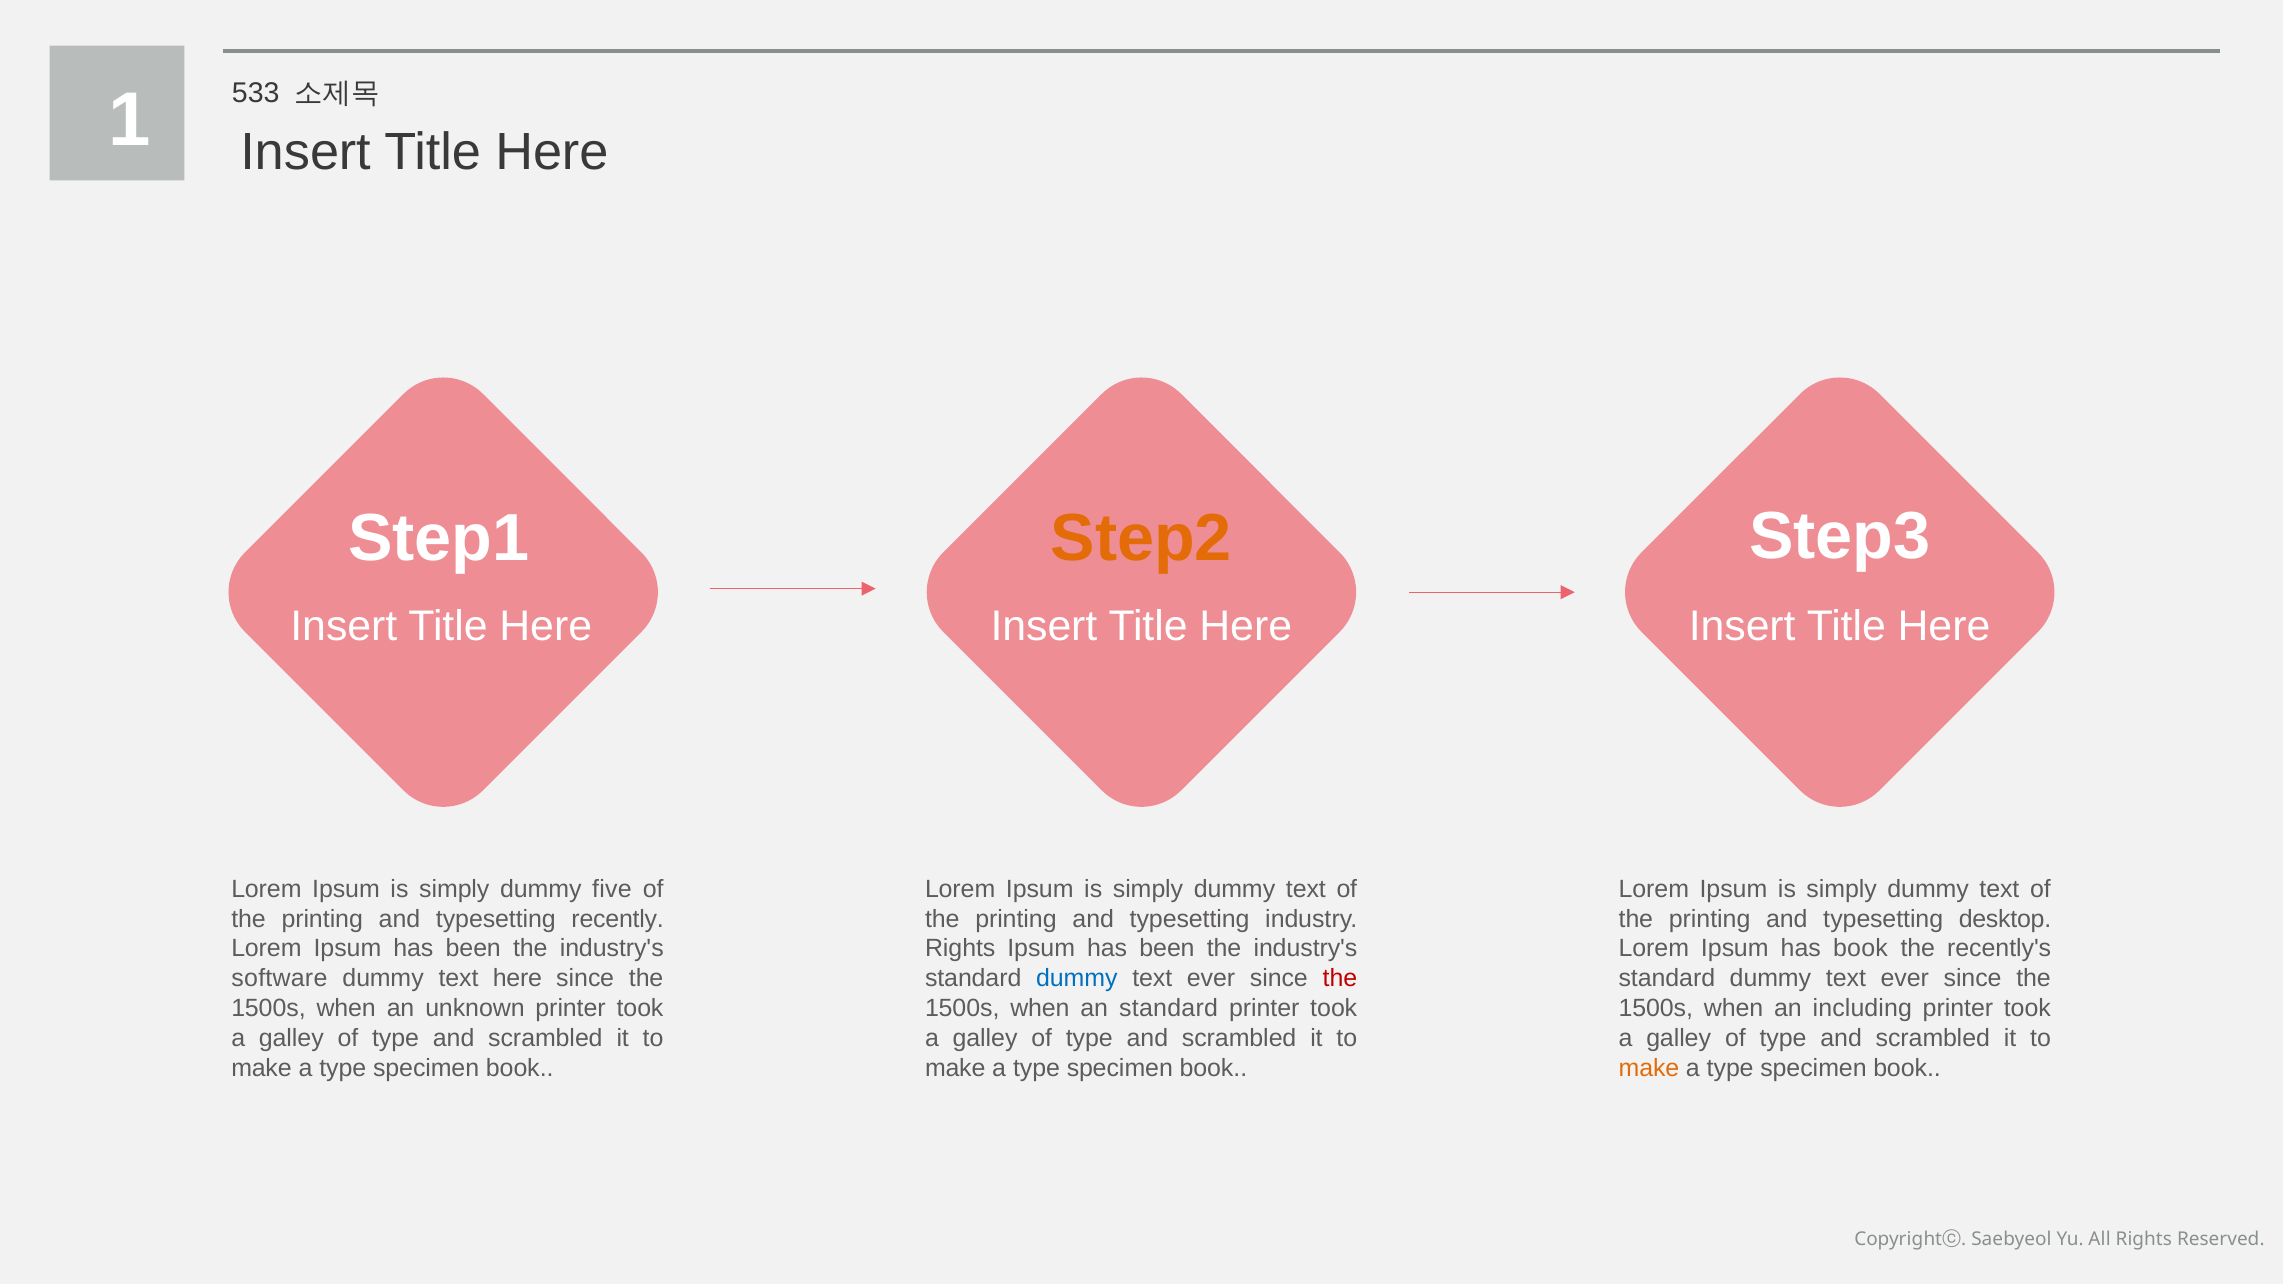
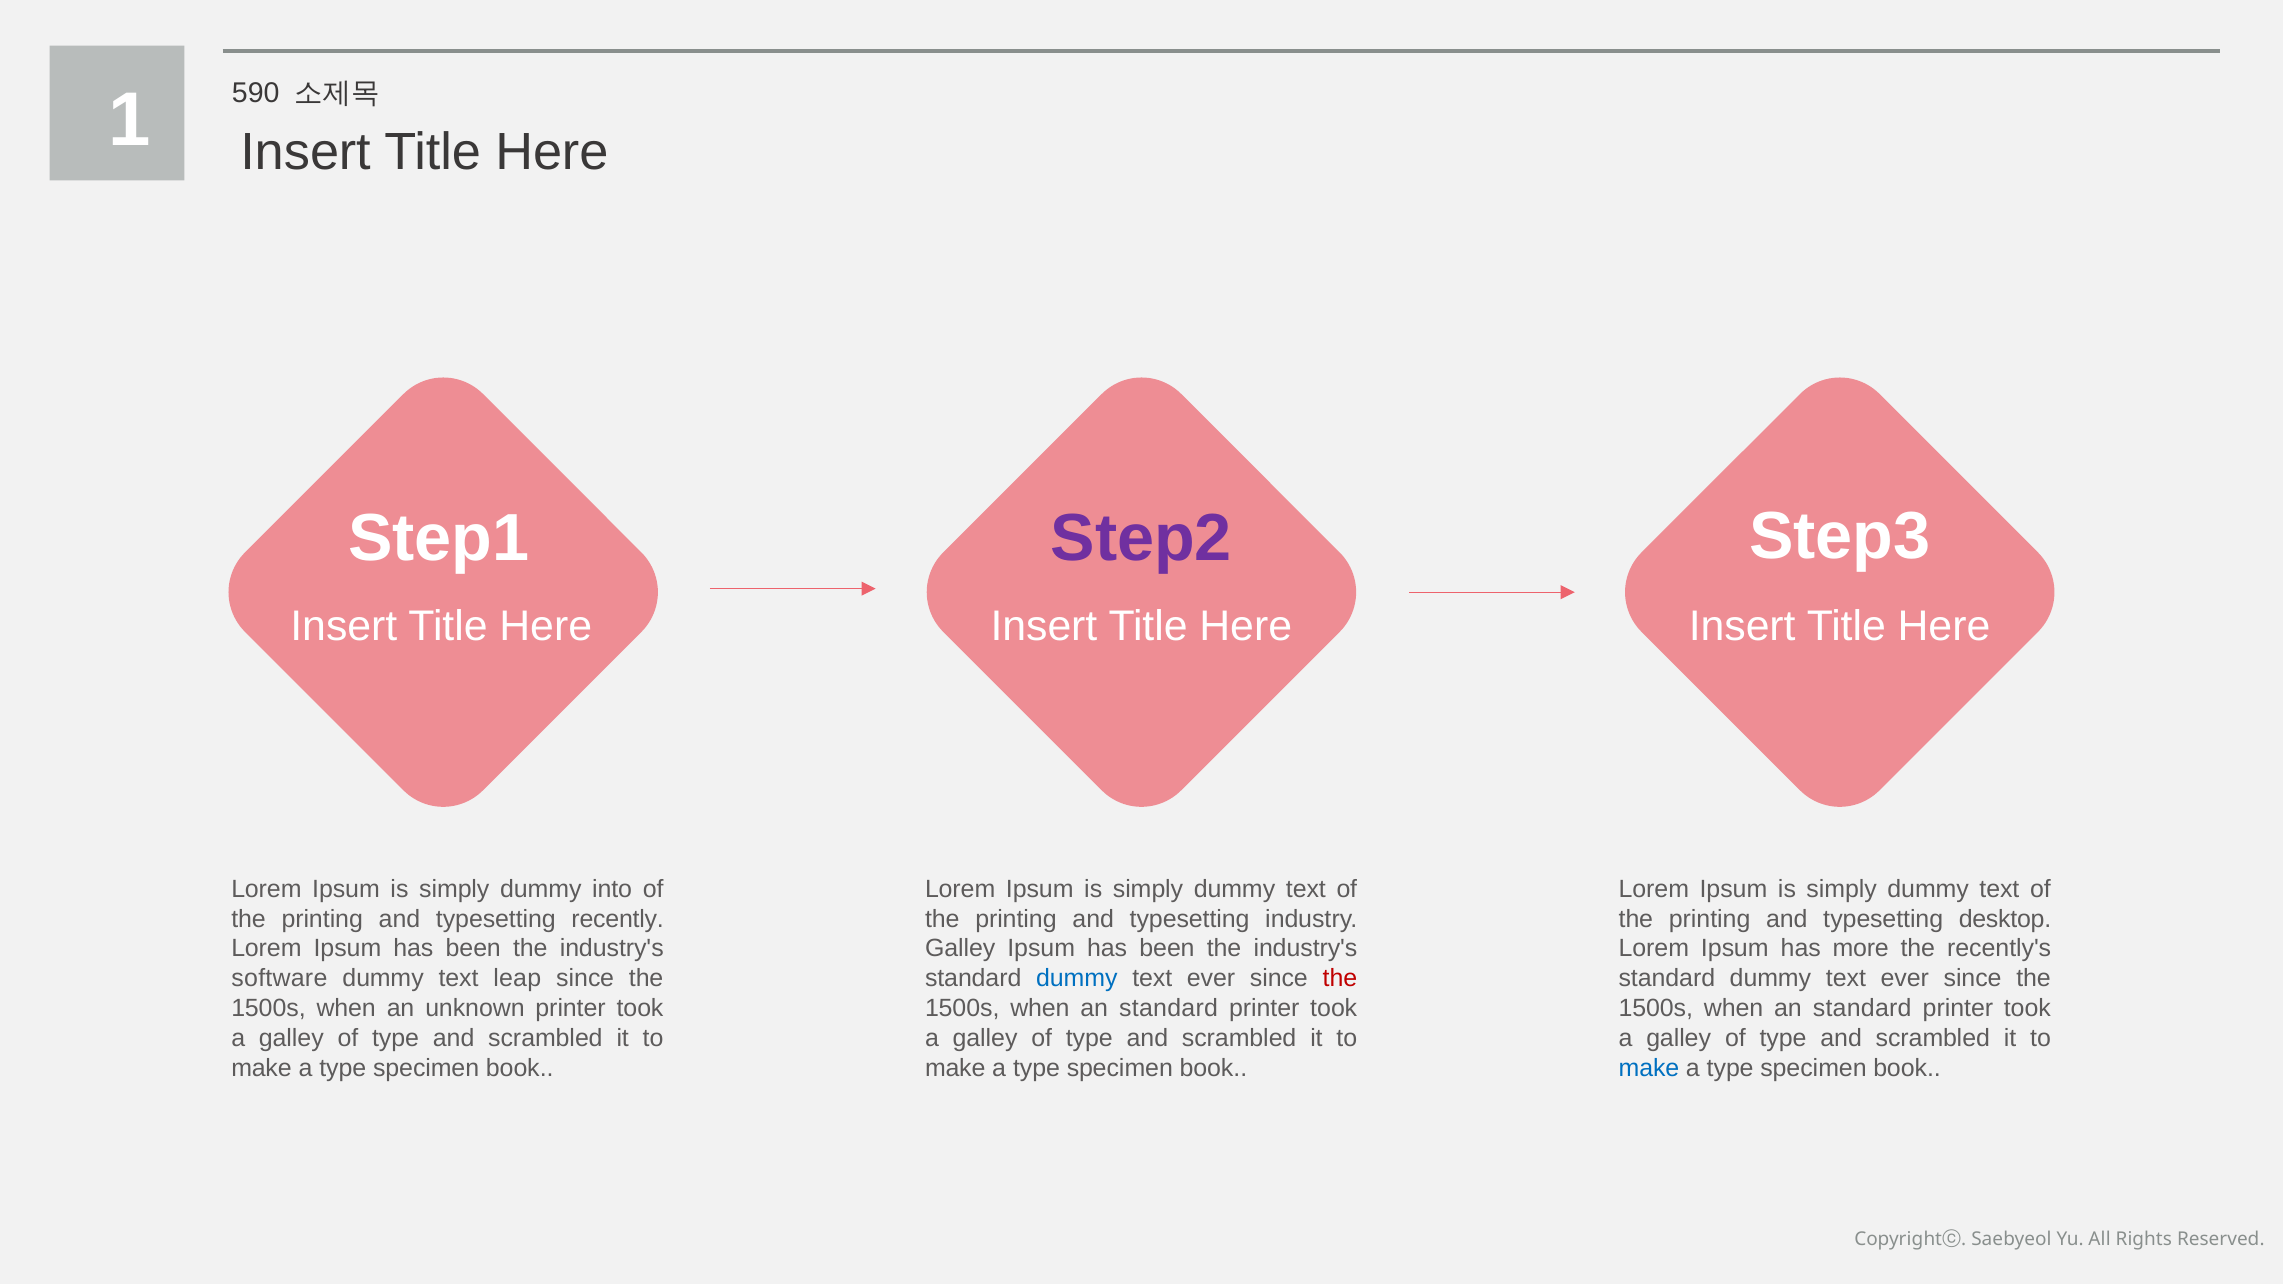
533: 533 -> 590 (256, 93)
Step2 colour: orange -> purple (1141, 539)
five: five -> into (612, 889)
Rights: Rights -> Galley (960, 949)
has book: book -> more (1861, 949)
text here: here -> leap (517, 979)
including: including -> standard (1862, 1009)
make colour: orange -> blue (1649, 1069)
